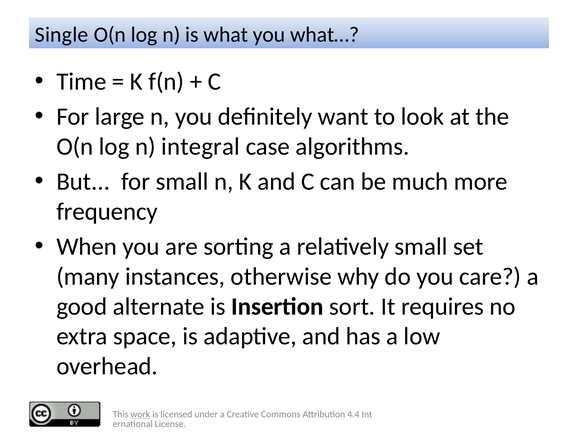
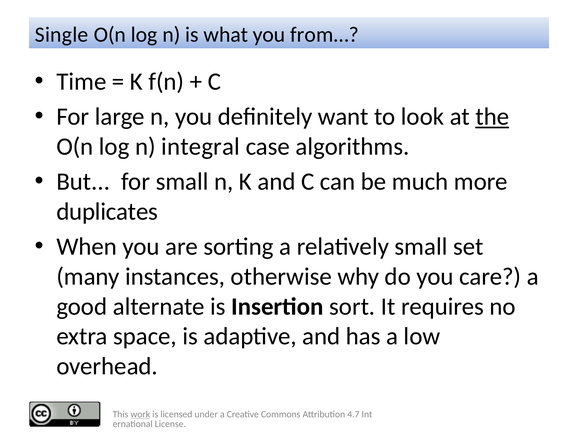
what…: what… -> from… (325, 35)
the underline: none -> present (492, 117)
frequency: frequency -> duplicates (107, 211)
4.4: 4.4 -> 4.7 (353, 414)
